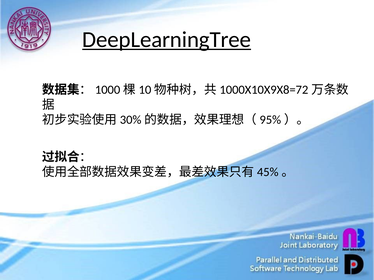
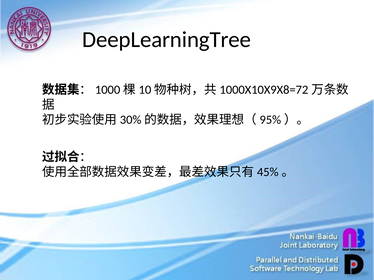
DeepLearningTree underline: present -> none (167, 40)
